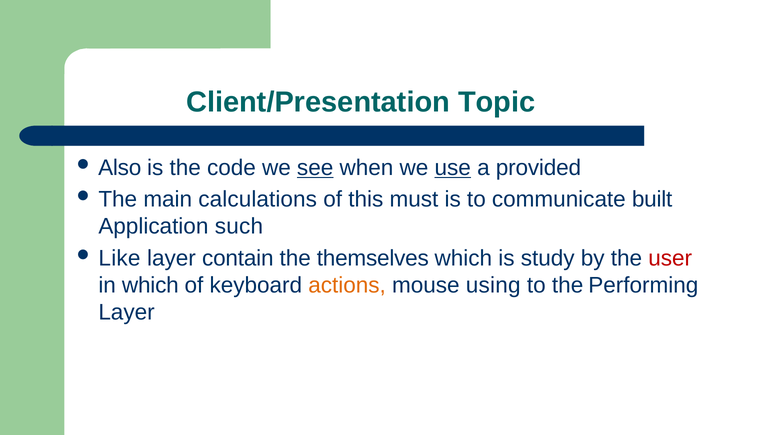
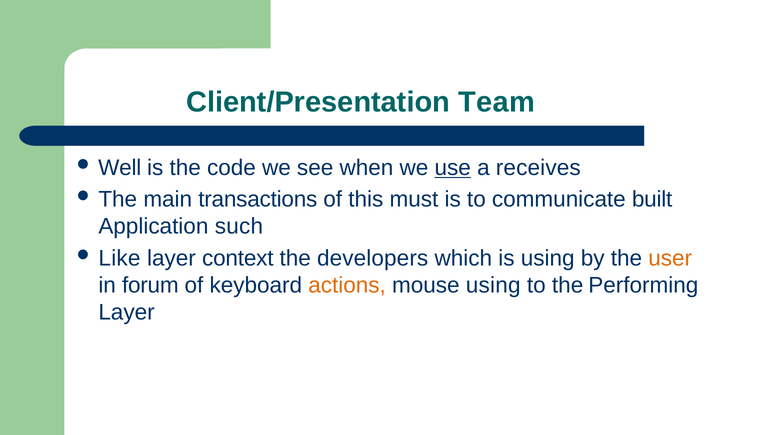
Topic: Topic -> Team (497, 102)
Also: Also -> Well (120, 168)
see underline: present -> none (315, 168)
provided: provided -> receives (538, 168)
calculations: calculations -> transactions (258, 199)
contain: contain -> context (238, 258)
themselves: themselves -> developers (373, 258)
is study: study -> using (548, 258)
user colour: red -> orange (670, 258)
in which: which -> forum (150, 285)
